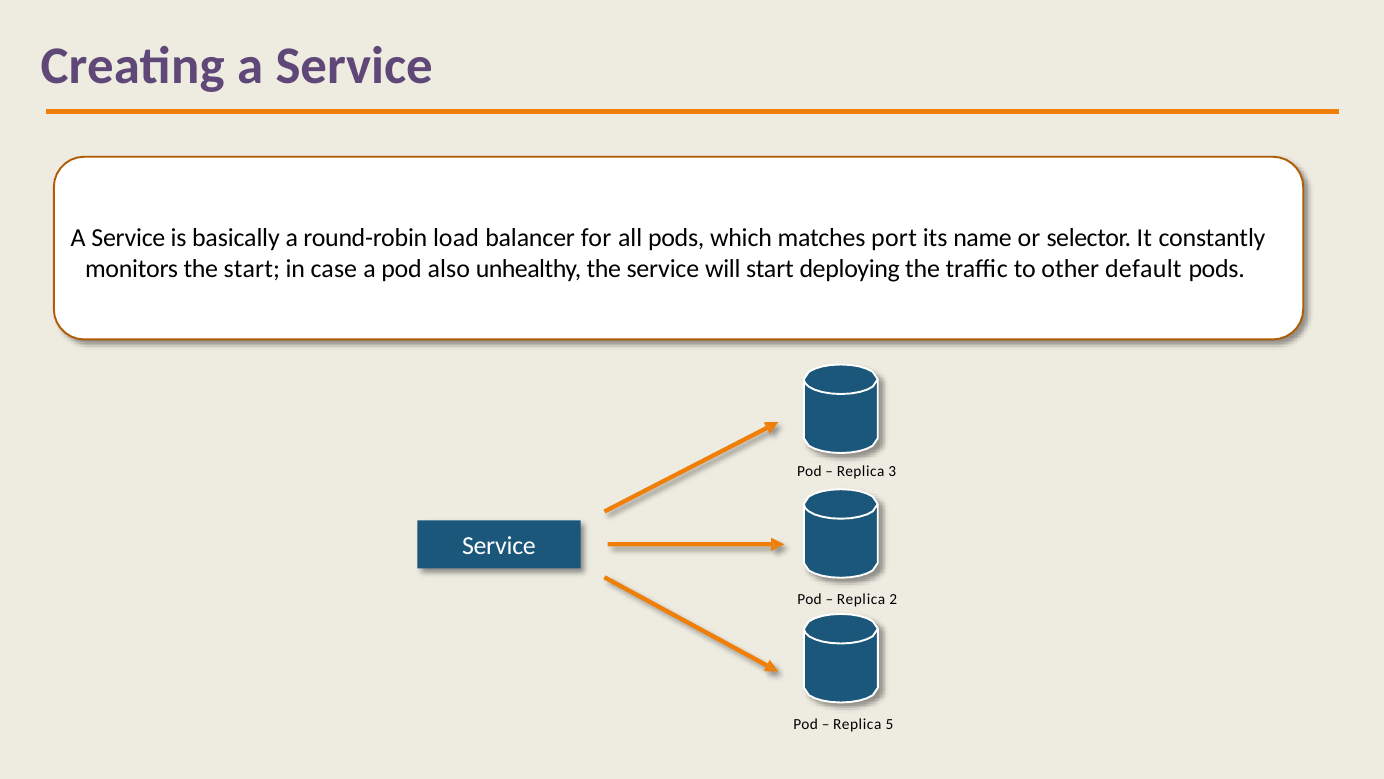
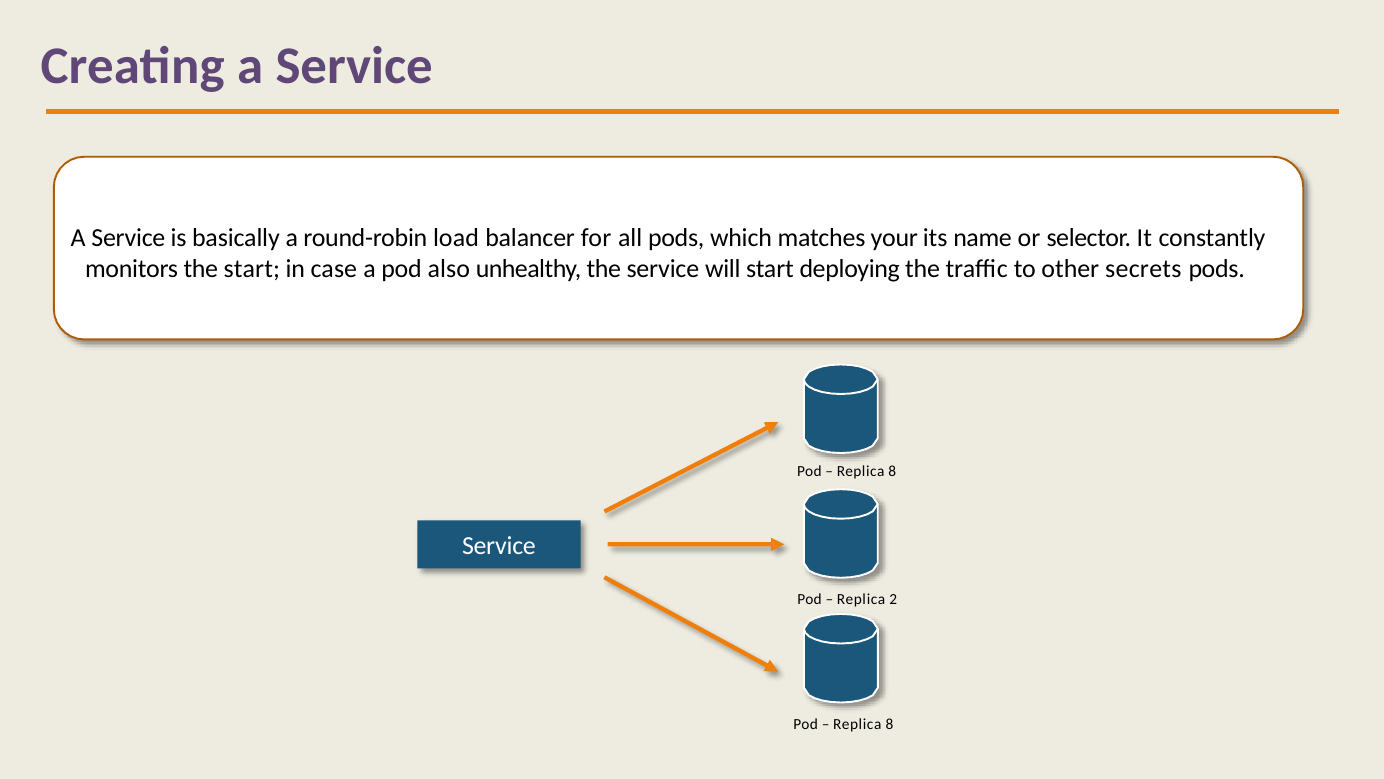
port: port -> your (894, 238)
default: default -> secrets (1143, 269)
3: 3 -> 8 (892, 471)
5: 5 -> 8 (889, 724)
